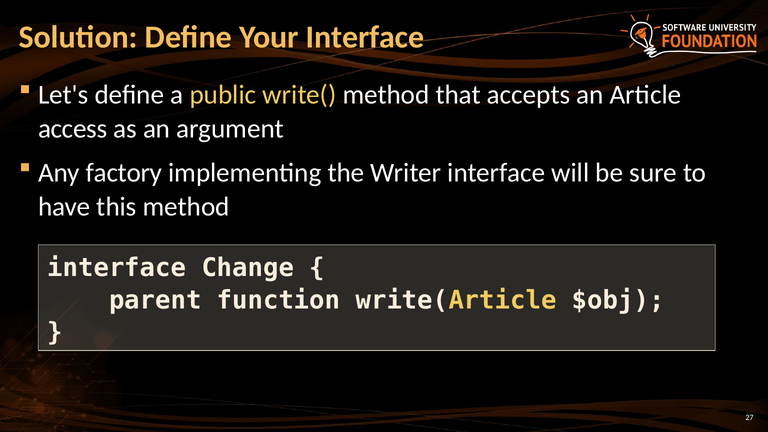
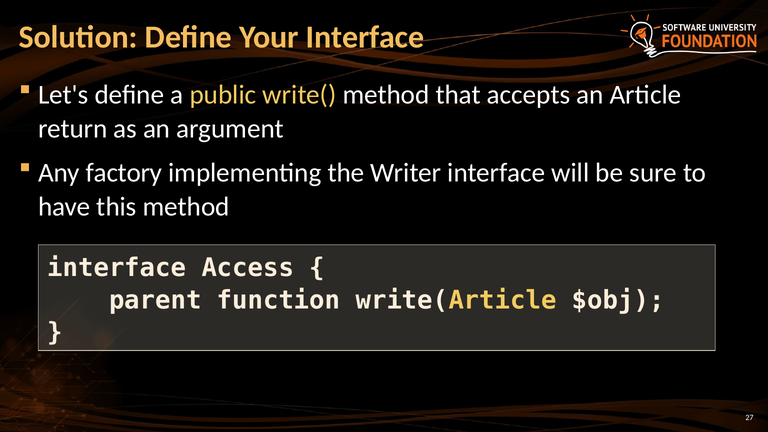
access: access -> return (73, 129)
Change: Change -> Access (248, 268)
